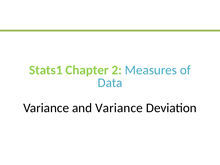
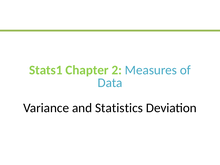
and Variance: Variance -> Statistics (119, 108)
